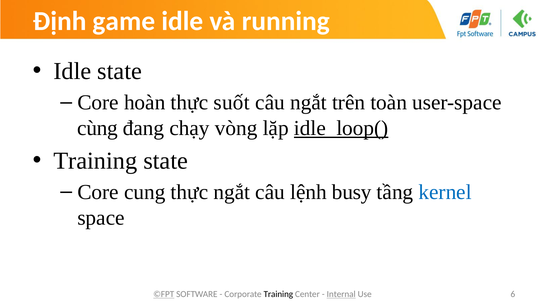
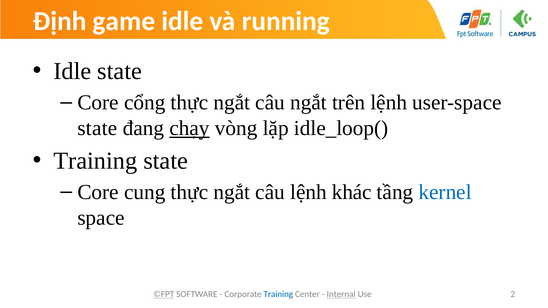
hoàn: hoàn -> cổng (145, 103)
suốt: suốt -> ngắt (232, 103)
trên toàn: toàn -> lệnh (389, 103)
cùng: cùng -> state (97, 128)
chạy underline: none -> present (190, 128)
idle_loop( underline: present -> none (341, 128)
busy: busy -> khác (352, 192)
Training colour: black -> blue (278, 294)
6: 6 -> 2 (513, 294)
